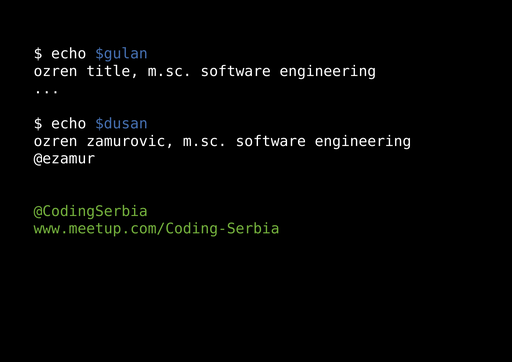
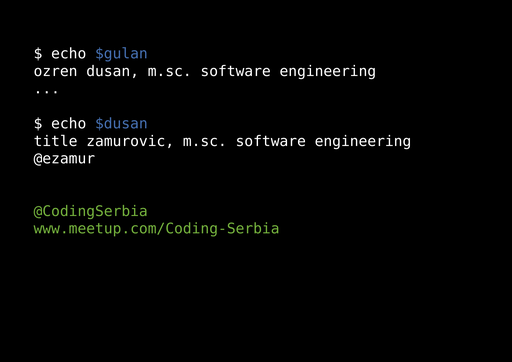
title: title -> dusan (113, 71)
ozren: ozren -> title (56, 141)
